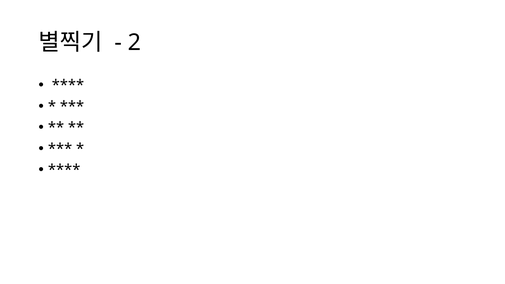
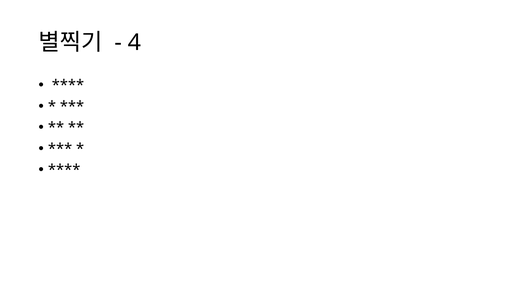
2: 2 -> 4 (134, 42)
